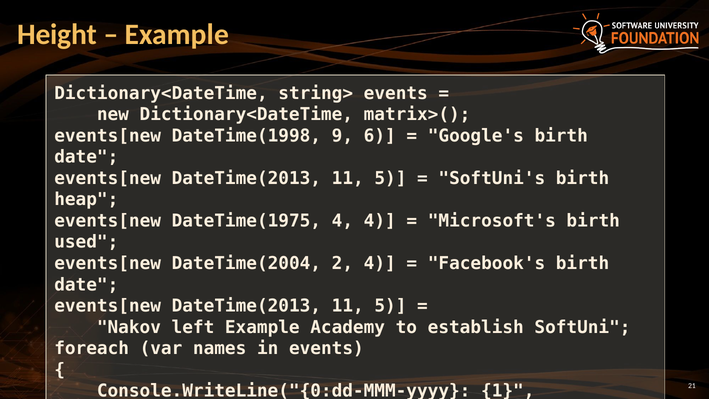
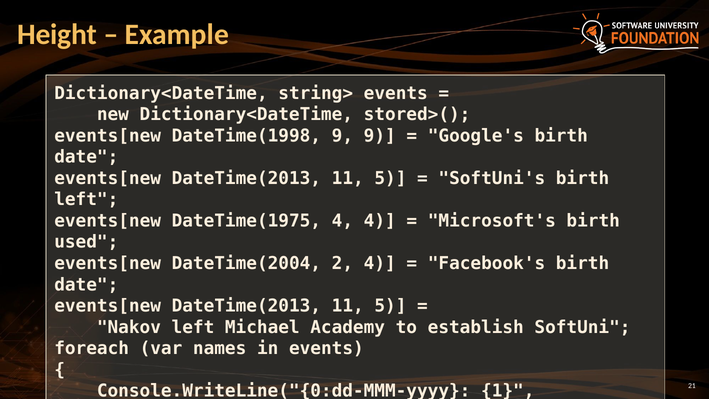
matrix>(: matrix>( -> stored>( (417, 114)
9 6: 6 -> 9 (380, 136)
heap: heap -> left (86, 200)
left Example: Example -> Michael (262, 327)
